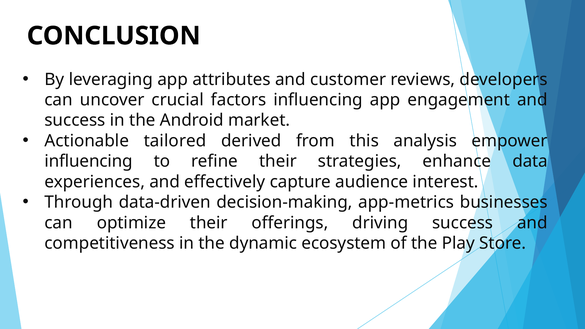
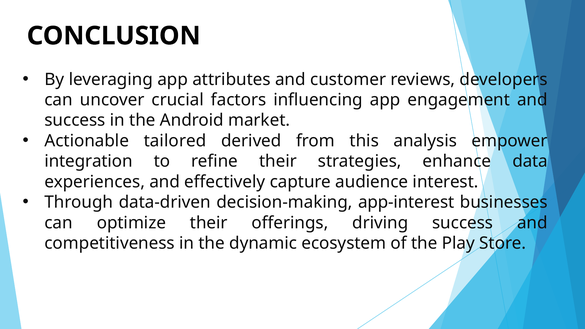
influencing: influencing -> integration (89, 161)
app-metrics: app-metrics -> app-interest (406, 202)
